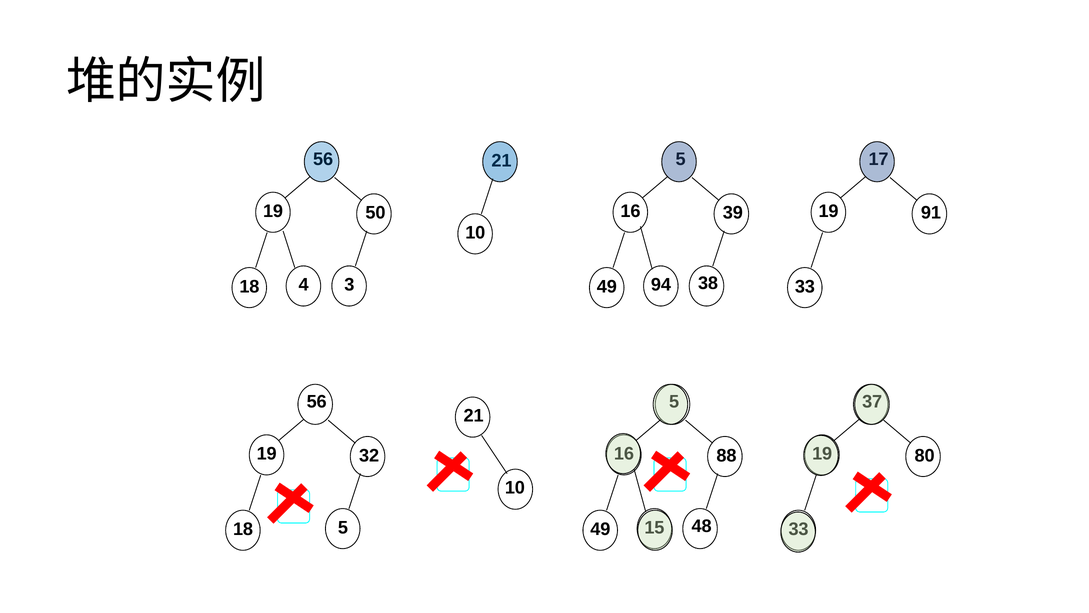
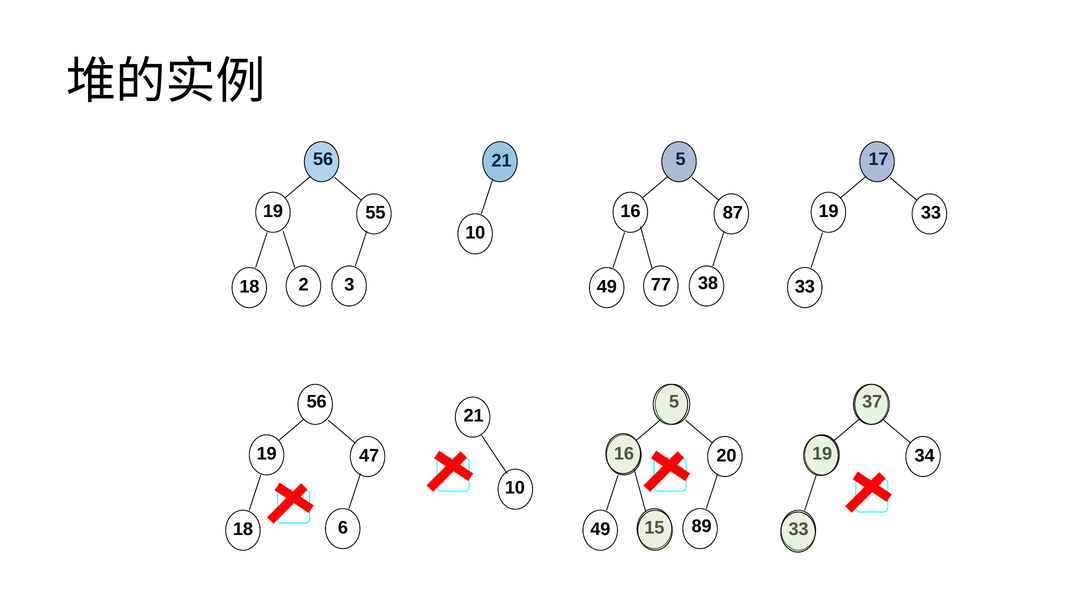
50: 50 -> 55 (375, 213)
39: 39 -> 87 (733, 213)
19 91: 91 -> 33 (931, 213)
4: 4 -> 2 (304, 285)
94: 94 -> 77 (661, 285)
32: 32 -> 47 (369, 455)
88: 88 -> 20 (726, 455)
80: 80 -> 34 (925, 455)
18 5: 5 -> 6 (343, 527)
48: 48 -> 89 (702, 526)
